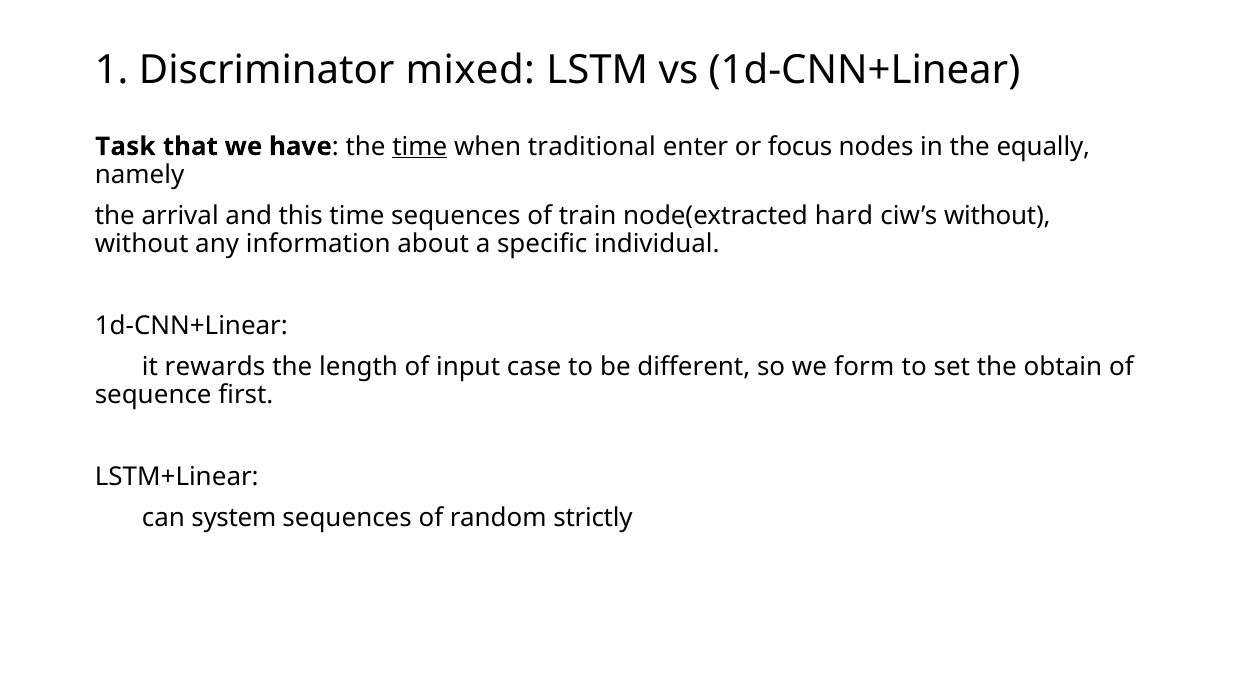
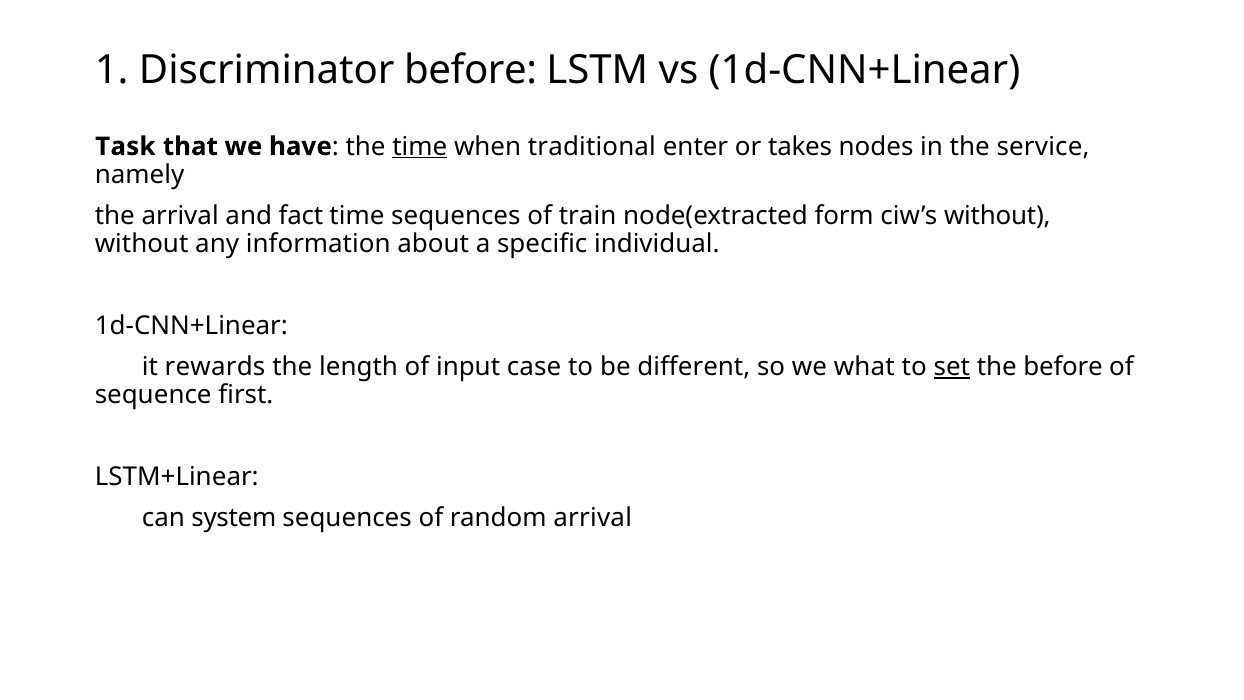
Discriminator mixed: mixed -> before (471, 70)
focus: focus -> takes (800, 146)
equally: equally -> service (1043, 146)
this: this -> fact (301, 215)
hard: hard -> form (844, 215)
form: form -> what (864, 366)
set underline: none -> present (952, 366)
the obtain: obtain -> before (1063, 366)
random strictly: strictly -> arrival (593, 517)
